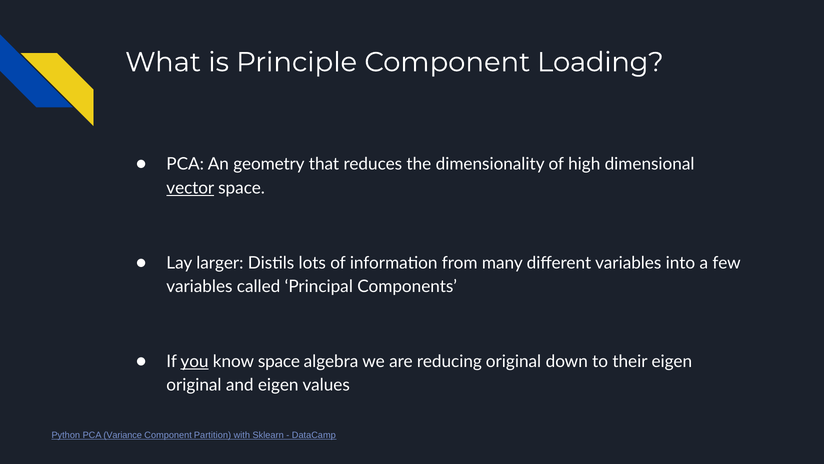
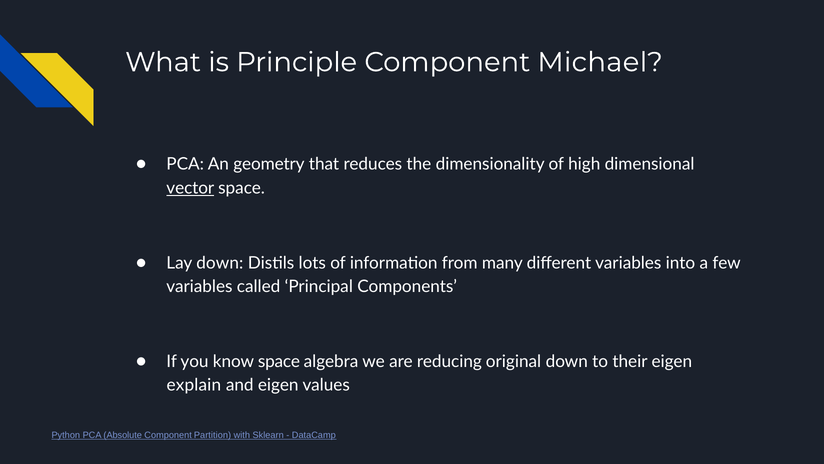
Loading: Loading -> Michael (600, 62)
Lay larger: larger -> down (220, 263)
you underline: present -> none (195, 361)
original: original -> explain (194, 385)
Variance: Variance -> Absolute (123, 435)
